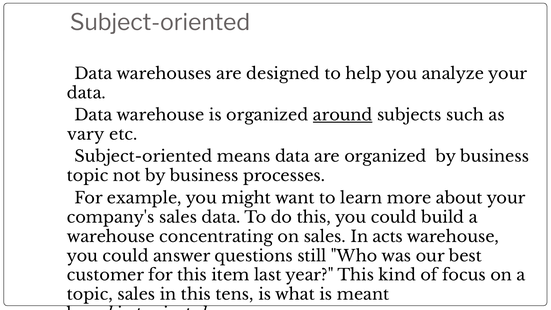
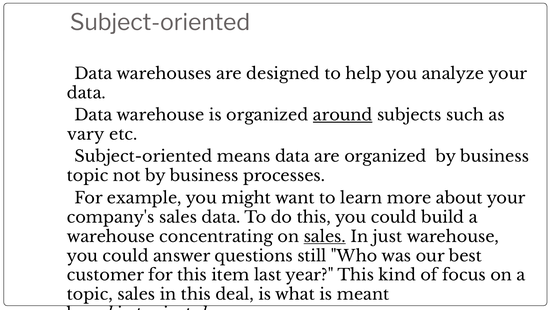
sales underline: none -> present (325, 237)
acts: acts -> just (388, 237)
tens: tens -> deal (235, 295)
